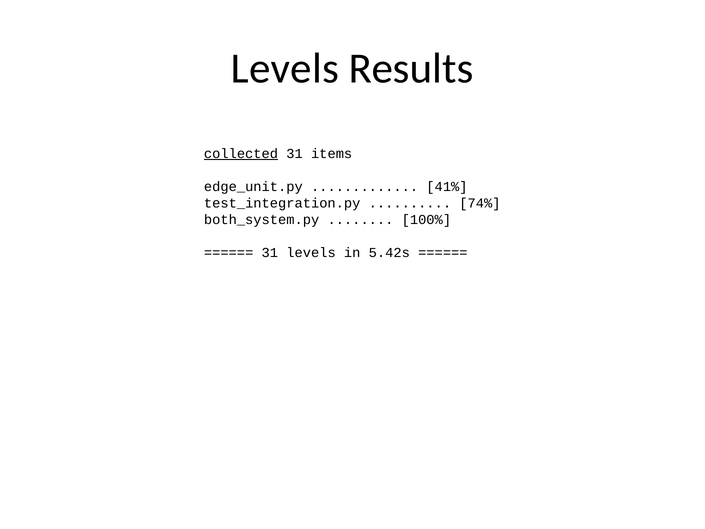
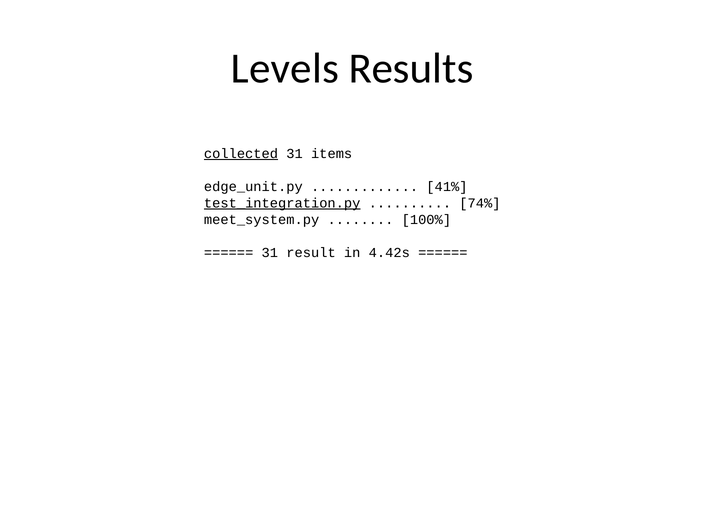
test_integration.py underline: none -> present (282, 203)
both_system.py: both_system.py -> meet_system.py (262, 219)
31 levels: levels -> result (311, 252)
5.42s: 5.42s -> 4.42s (389, 252)
